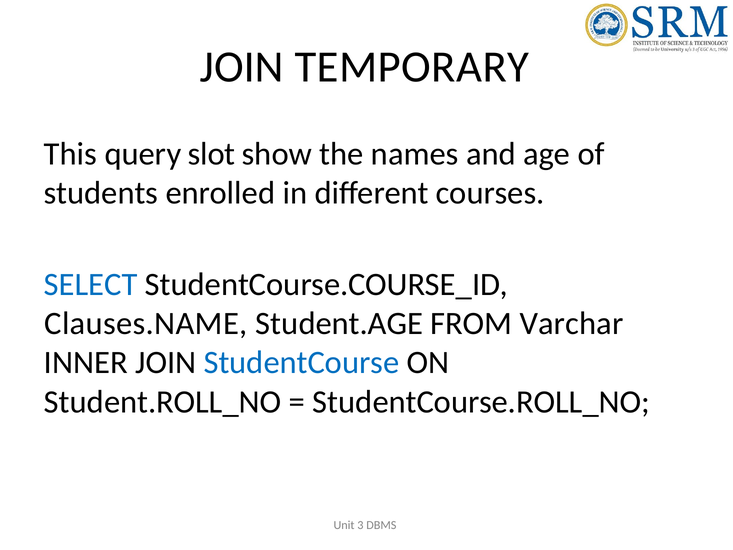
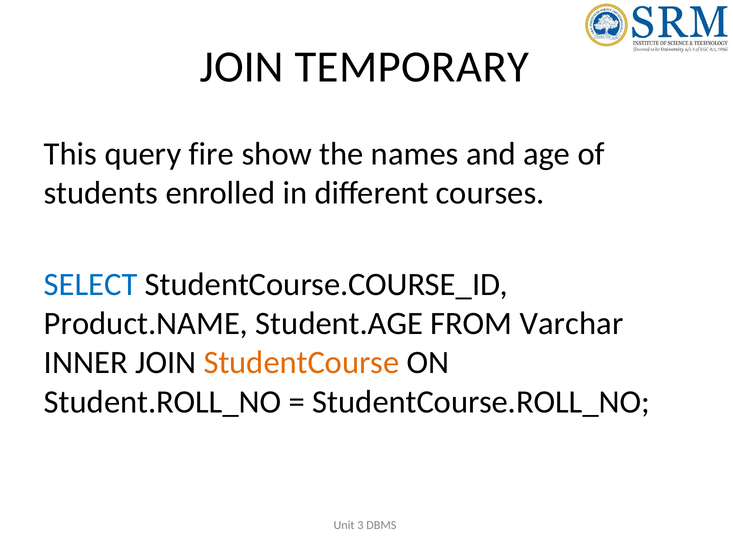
slot: slot -> fire (211, 154)
Clauses.NAME: Clauses.NAME -> Product.NAME (146, 323)
StudentCourse colour: blue -> orange (301, 363)
